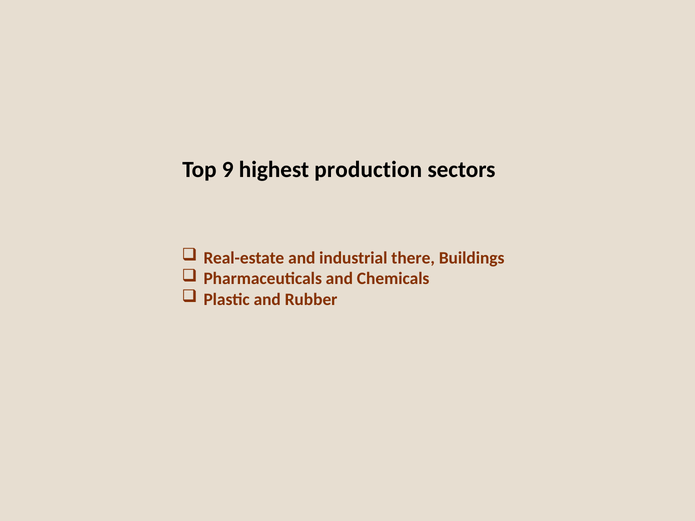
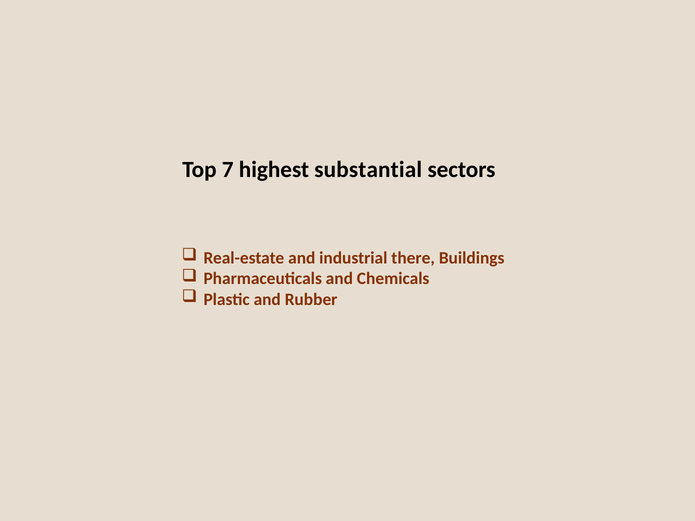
9: 9 -> 7 (228, 169)
production: production -> substantial (368, 169)
